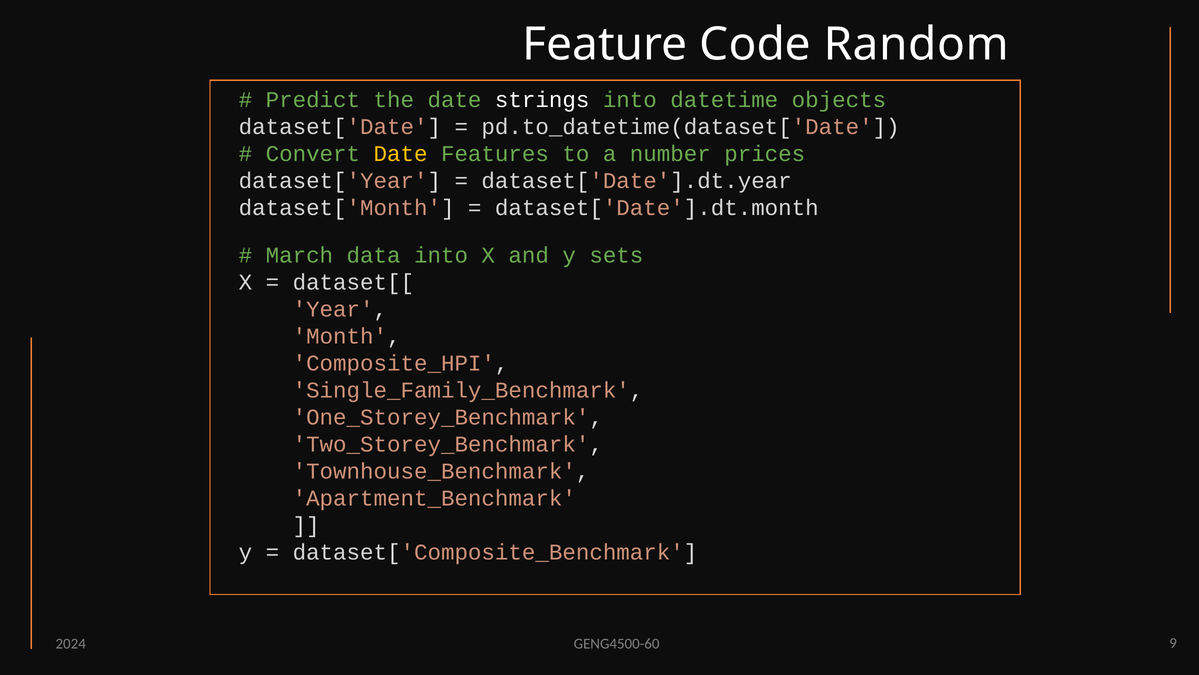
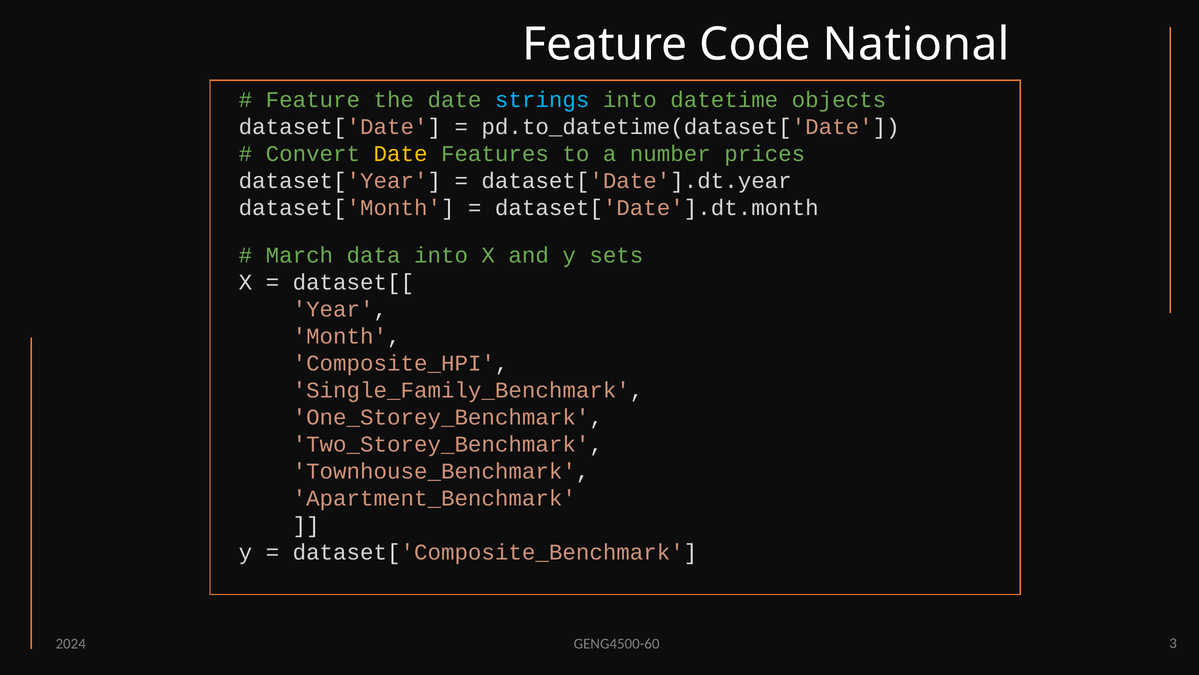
Random: Random -> National (916, 44)
Predict: Predict -> Feature (313, 100)
strings colour: white -> light blue (542, 100)
9: 9 -> 3 (1173, 643)
